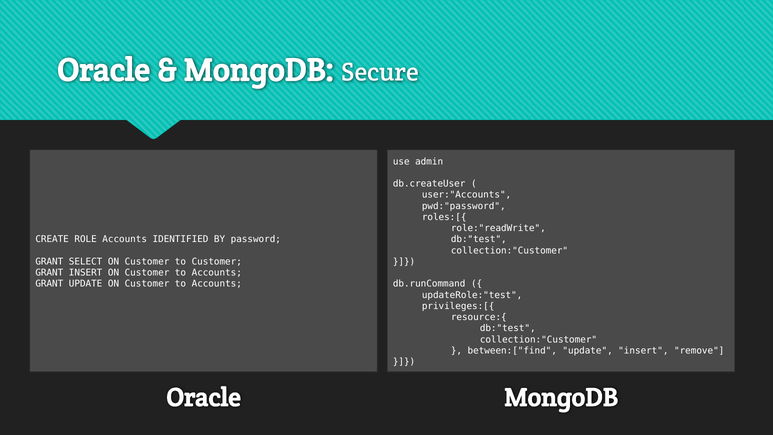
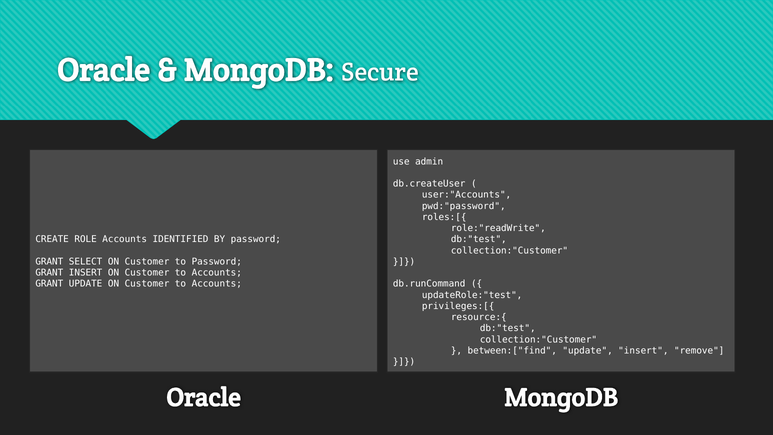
to Customer: Customer -> Password (217, 262)
